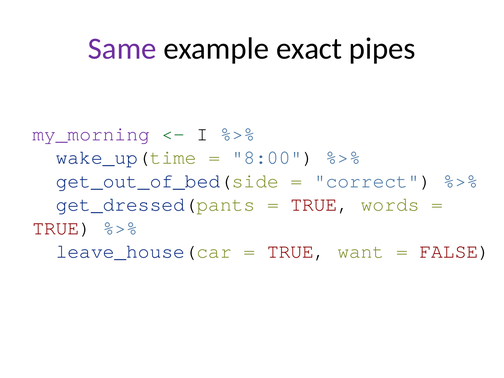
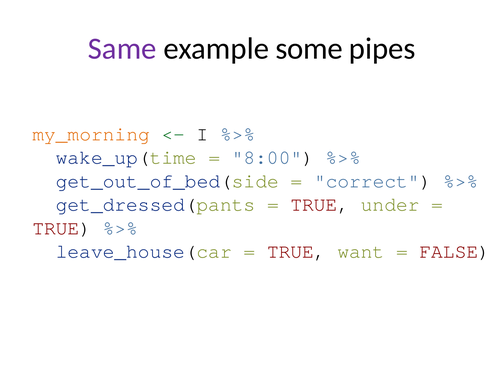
exact: exact -> some (309, 49)
my_morning colour: purple -> orange (91, 134)
words: words -> under (390, 204)
